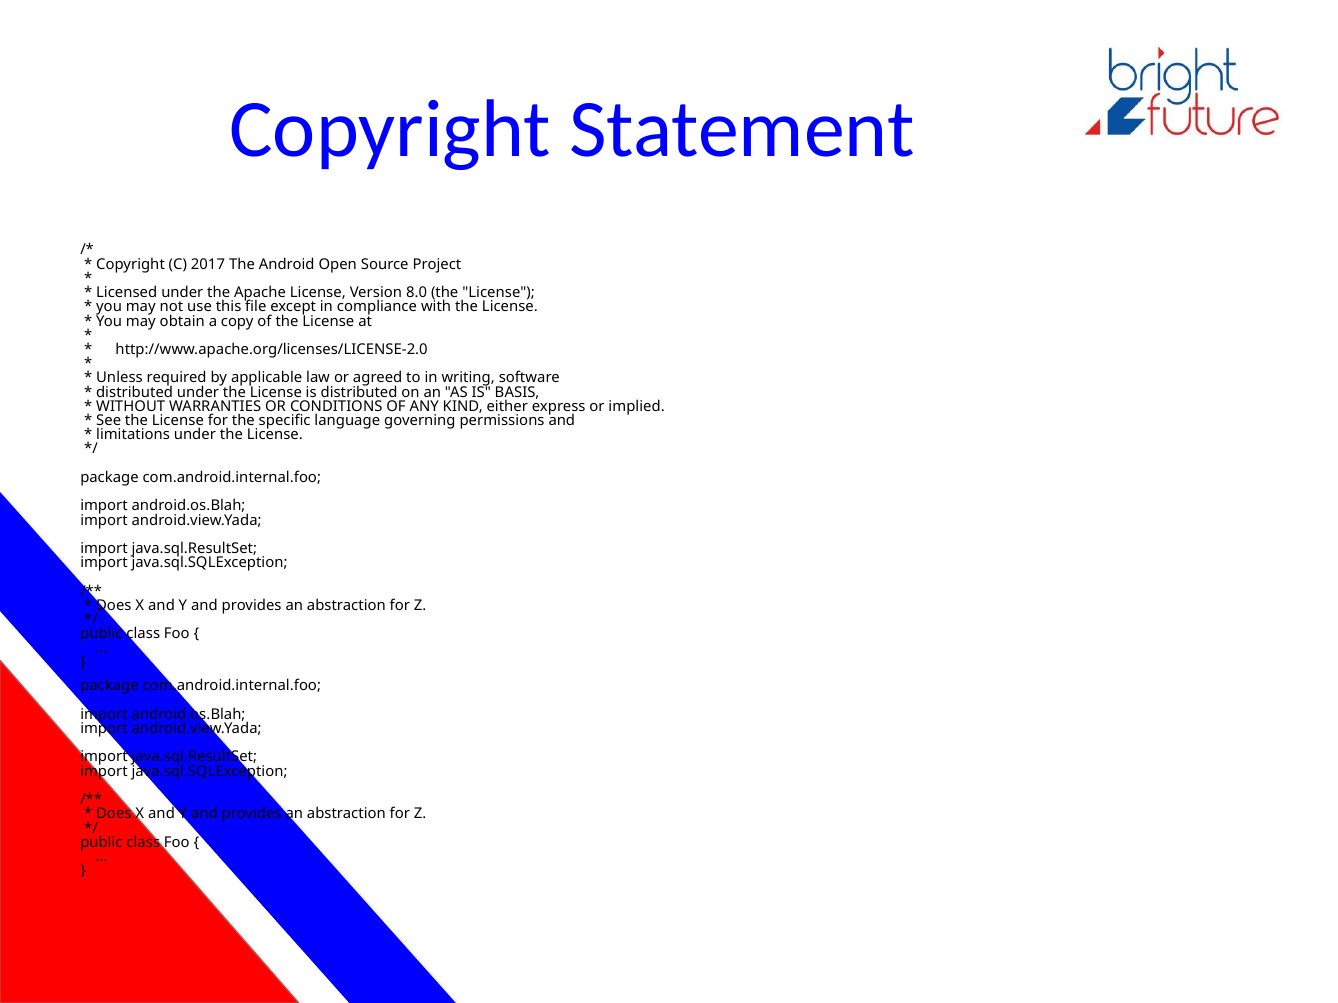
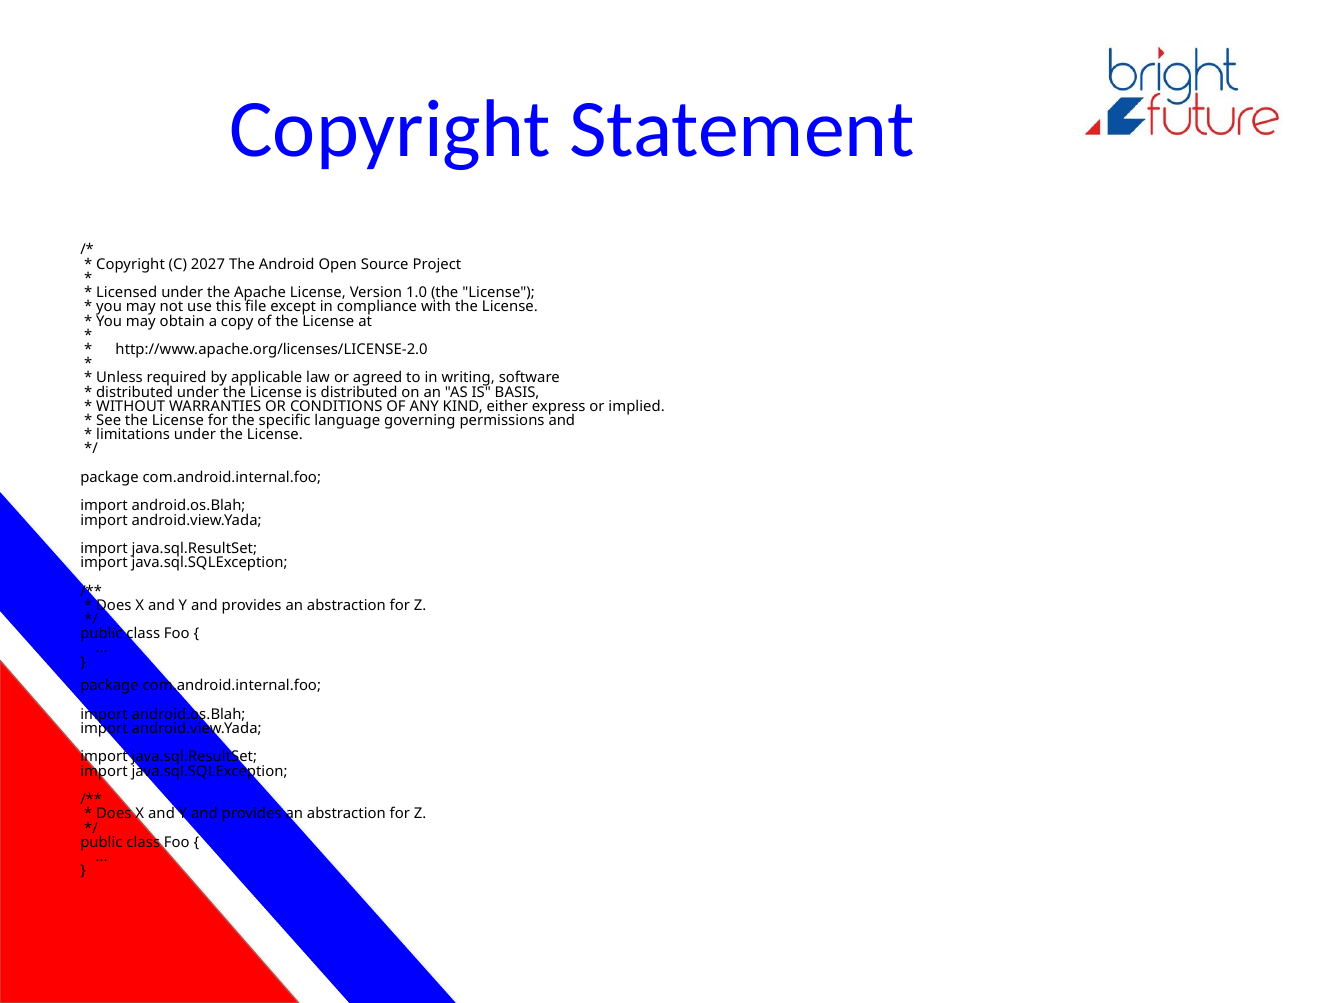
2017: 2017 -> 2027 (208, 264)
8.0: 8.0 -> 1.0 (417, 293)
